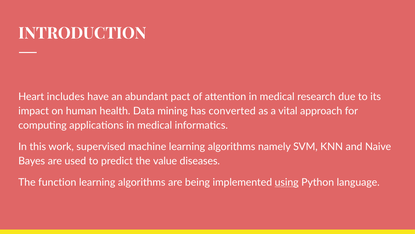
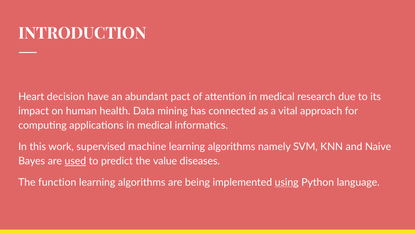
includes: includes -> decision (66, 97)
converted: converted -> connected (232, 111)
used underline: none -> present (75, 161)
